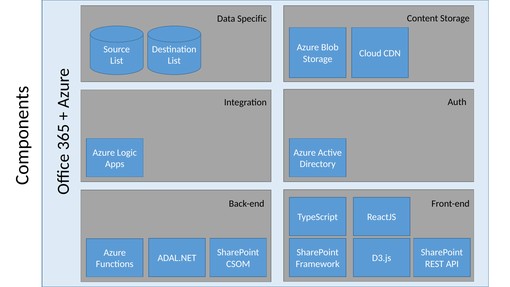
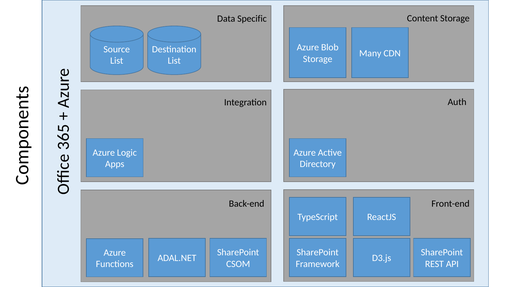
Cloud: Cloud -> Many (370, 53)
